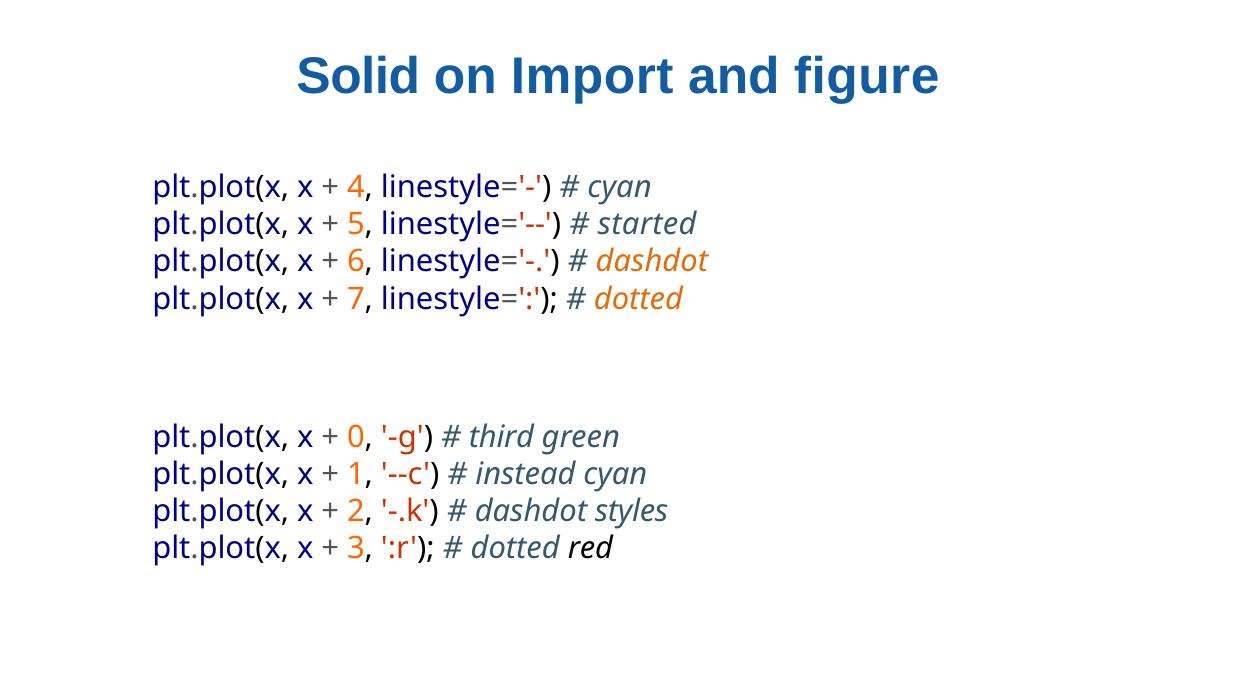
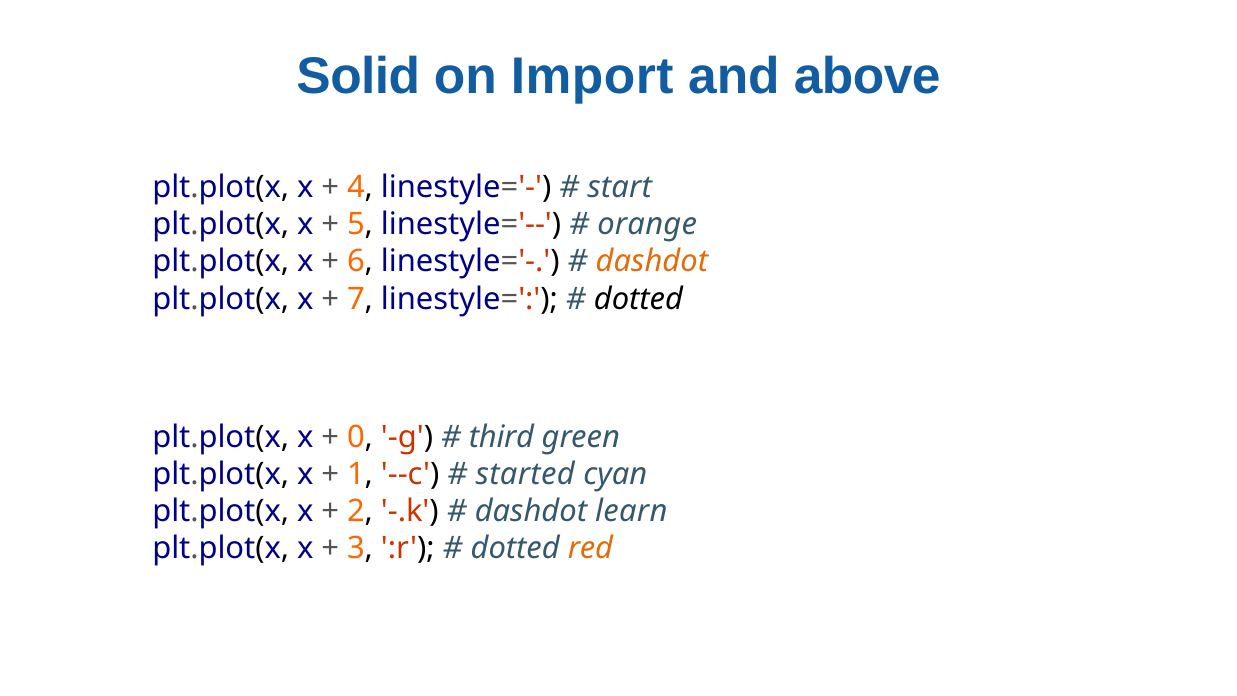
figure: figure -> above (867, 76)
cyan: cyan -> start (620, 187)
started: started -> orange (647, 225)
dotted colour: orange -> black (638, 299)
instead: instead -> started (525, 474)
styles: styles -> learn (631, 511)
red colour: black -> orange (590, 548)
